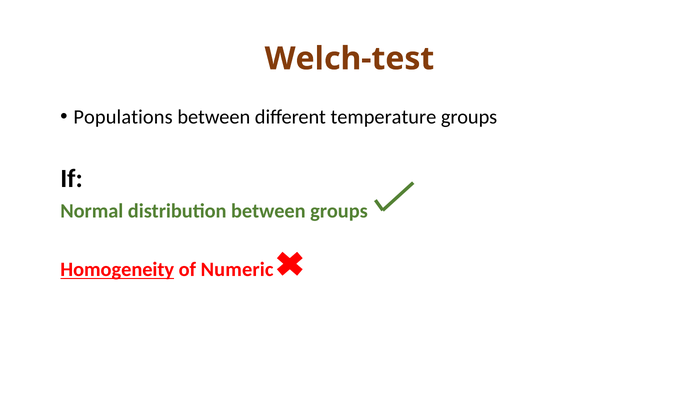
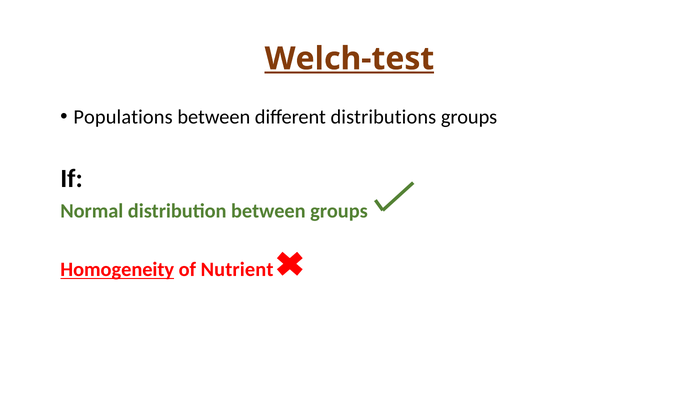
Welch-test underline: none -> present (349, 59)
temperature: temperature -> distributions (383, 117)
Numeric: Numeric -> Nutrient (237, 270)
